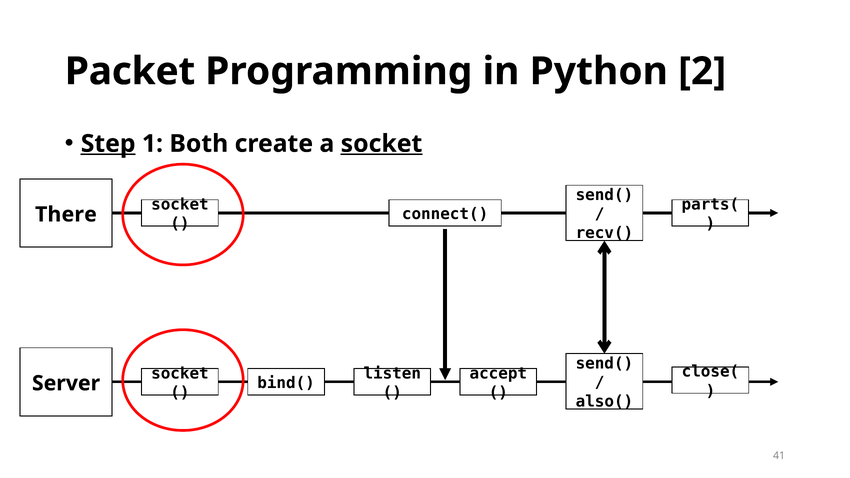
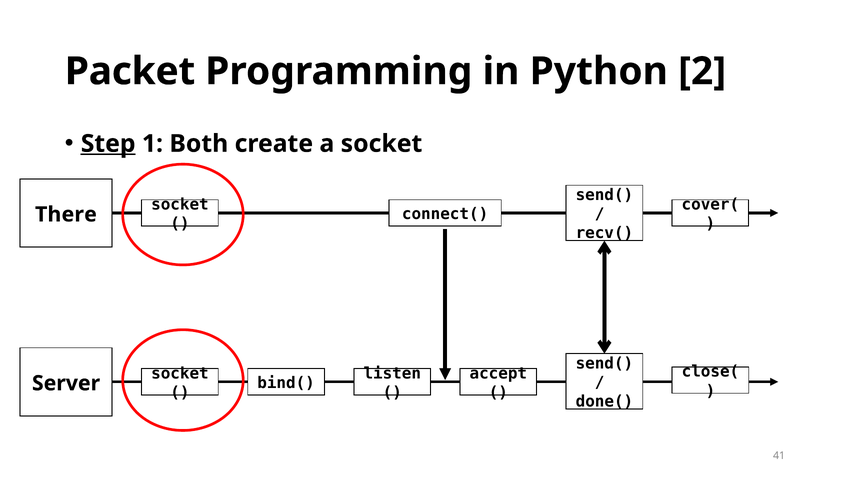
socket underline: present -> none (381, 144)
parts(: parts( -> cover( (710, 205)
also(: also( -> done( (604, 402)
